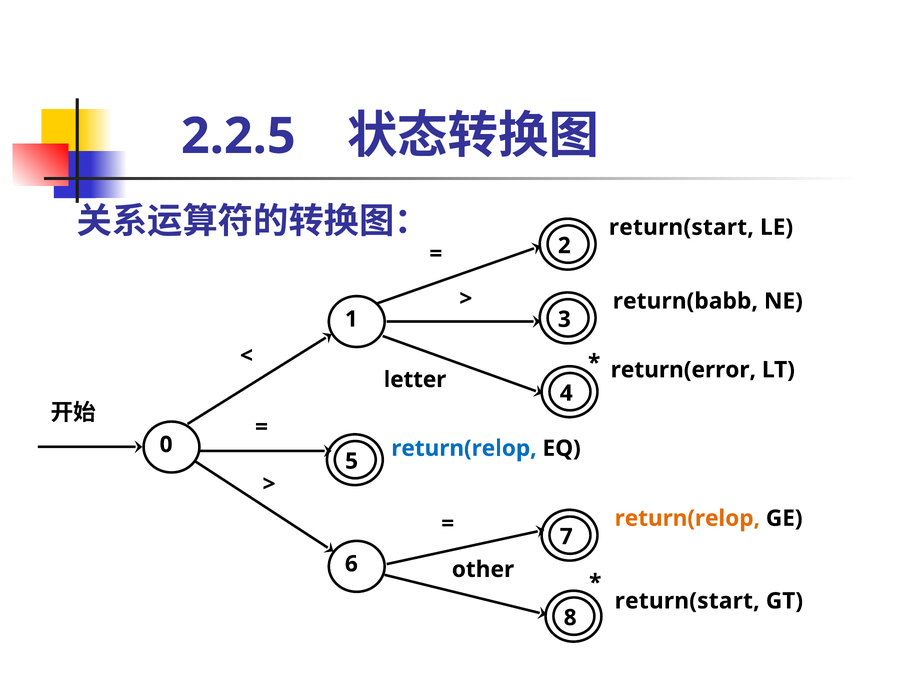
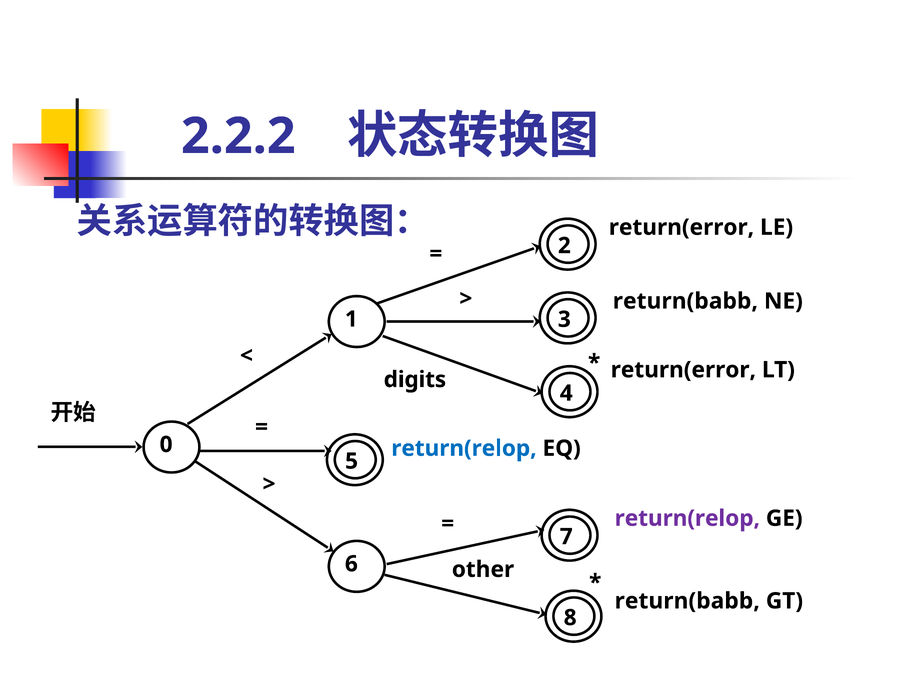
2.2.5: 2.2.5 -> 2.2.2 (238, 136)
return(start: return(start -> return(error (681, 227)
letter: letter -> digits (415, 380)
return(relop colour: orange -> purple (687, 518)
return(start: return(start -> return(babb (687, 601)
